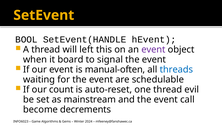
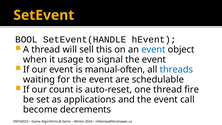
left: left -> sell (87, 49)
event colour: purple -> blue (153, 49)
board: board -> usage (70, 59)
evil: evil -> fire (192, 89)
mainstream: mainstream -> applications (90, 99)
